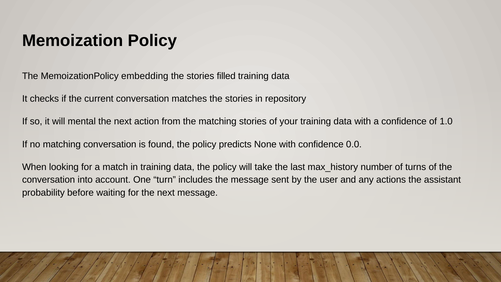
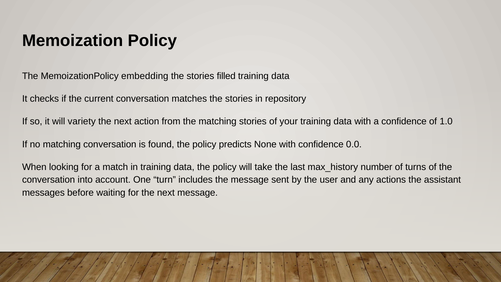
mental: mental -> variety (82, 121)
probability: probability -> messages (43, 193)
